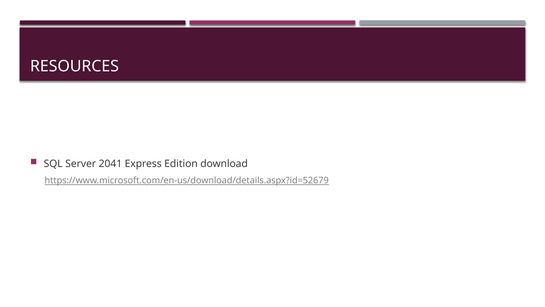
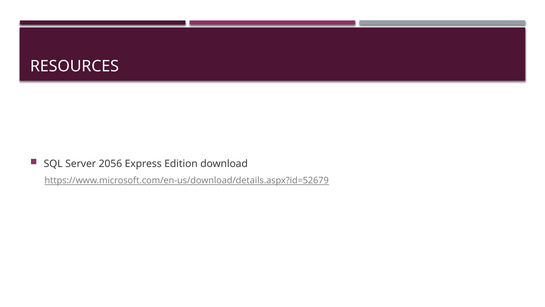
2041: 2041 -> 2056 (110, 164)
